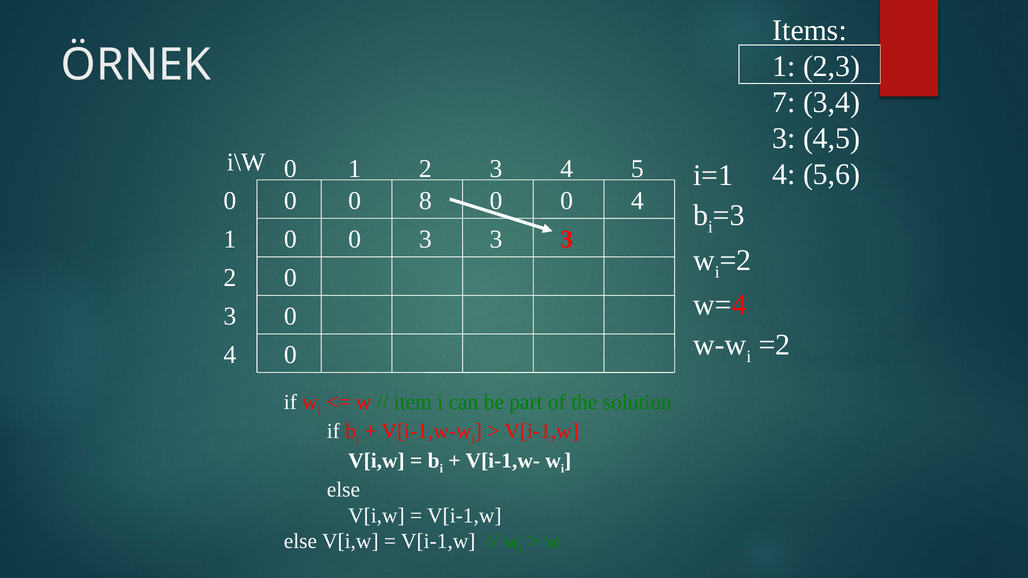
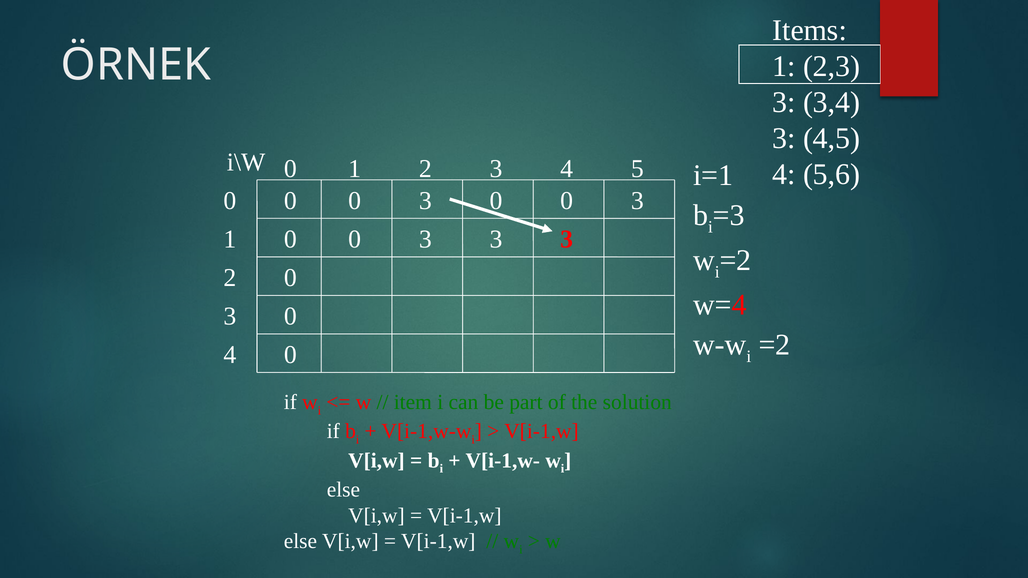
7: 7 -> 3 (784, 102)
0 0 8: 8 -> 3 (425, 201)
4: 4 -> 3 (637, 201)
